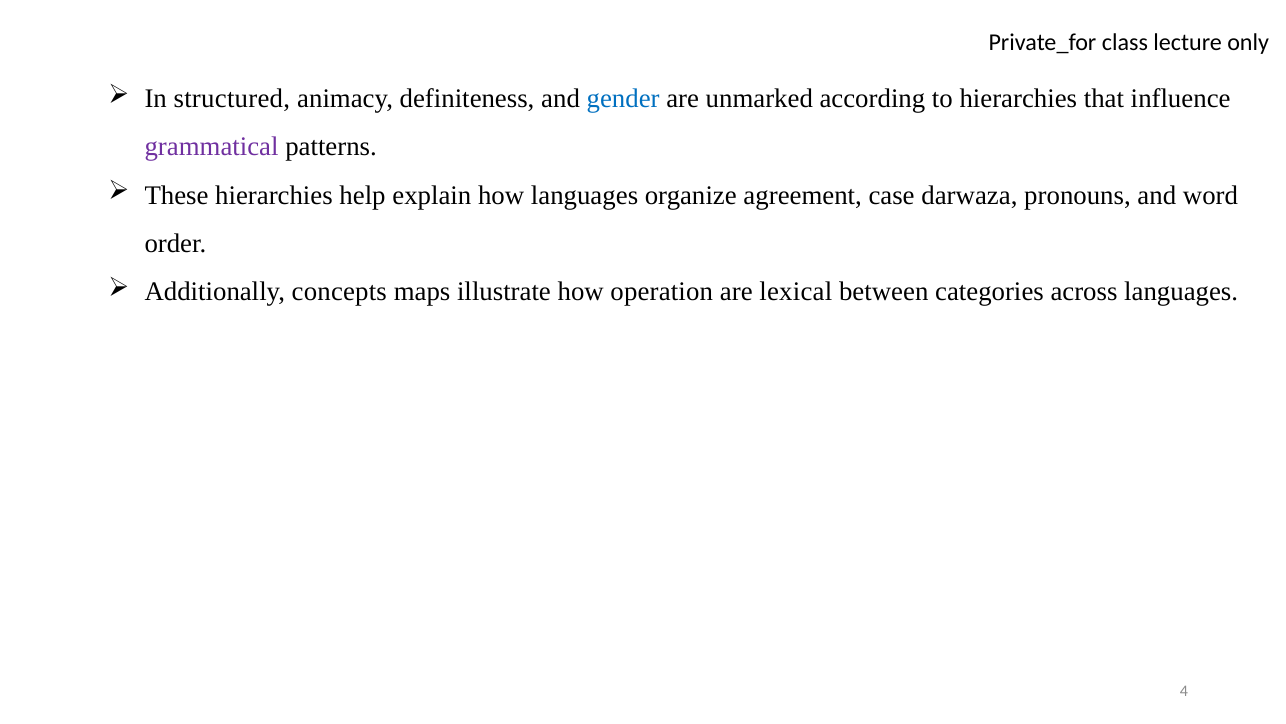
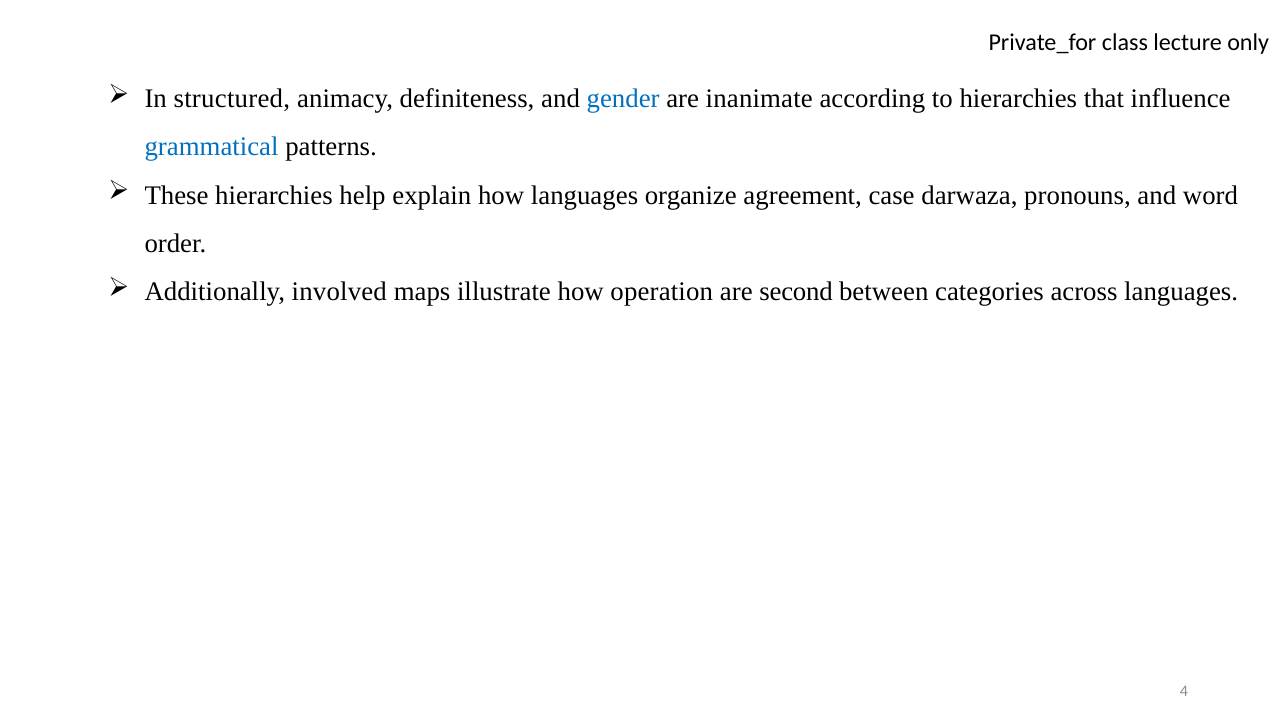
unmarked: unmarked -> inanimate (759, 98)
grammatical colour: purple -> blue (212, 147)
concepts: concepts -> involved (339, 292)
lexical: lexical -> second (796, 292)
